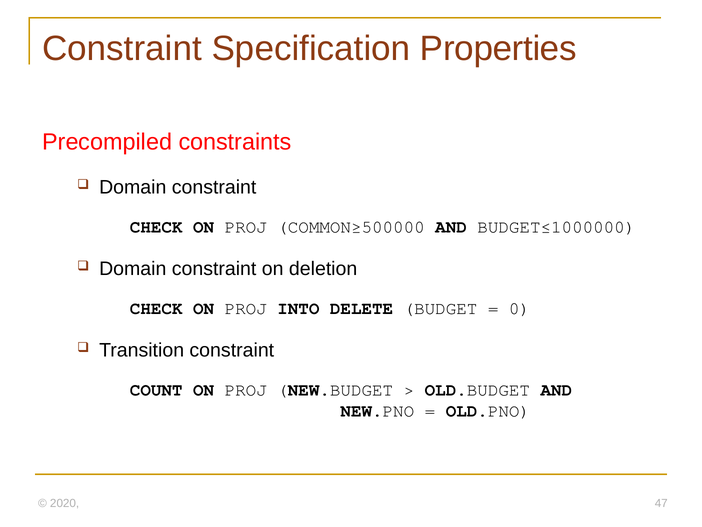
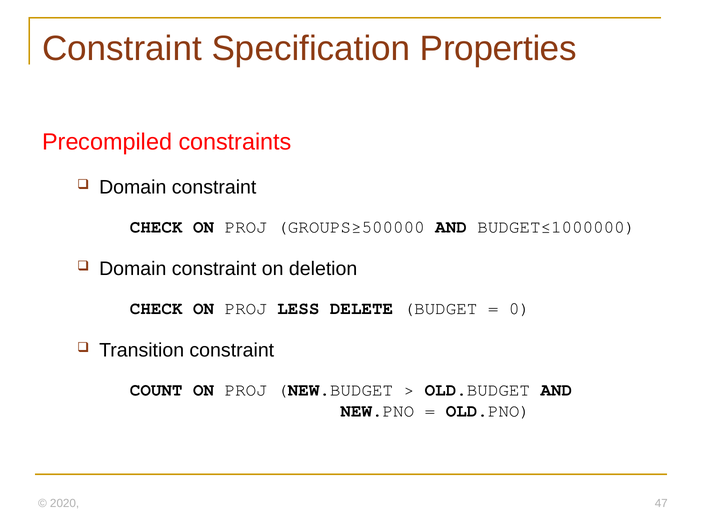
COMMON≥500000: COMMON≥500000 -> GROUPS≥500000 (351, 227)
INTO: INTO -> LESS (298, 308)
